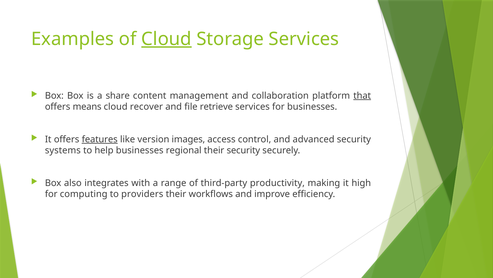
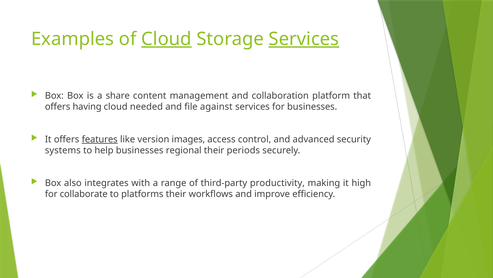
Services underline: none -> present (304, 39)
that underline: present -> none (362, 95)
means: means -> having (87, 107)
recover: recover -> needed (146, 107)
retrieve: retrieve -> against (216, 107)
their security: security -> periods (243, 150)
computing: computing -> collaborate (84, 194)
providers: providers -> platforms (142, 194)
